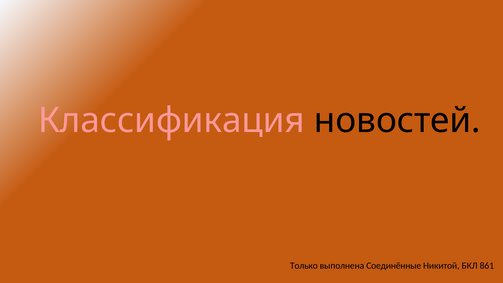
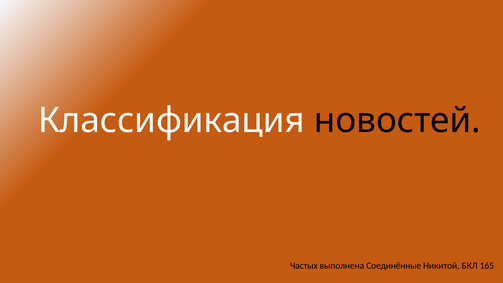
Классификация colour: pink -> white (171, 120)
Только: Только -> Частых (304, 266)
861: 861 -> 165 (487, 266)
